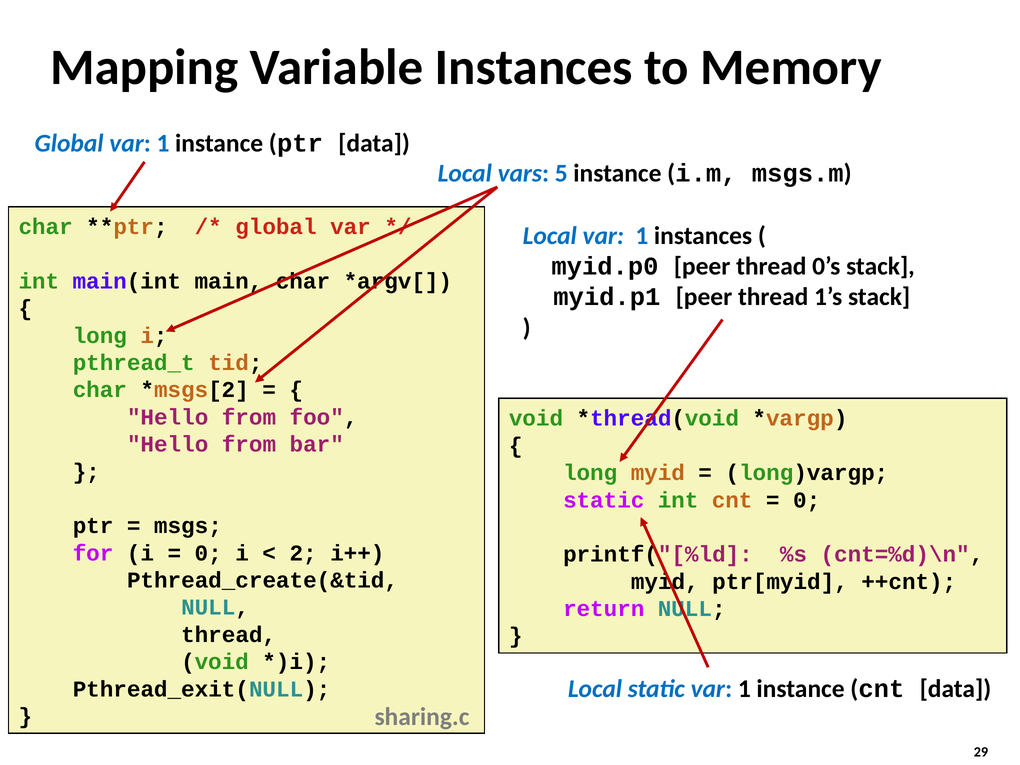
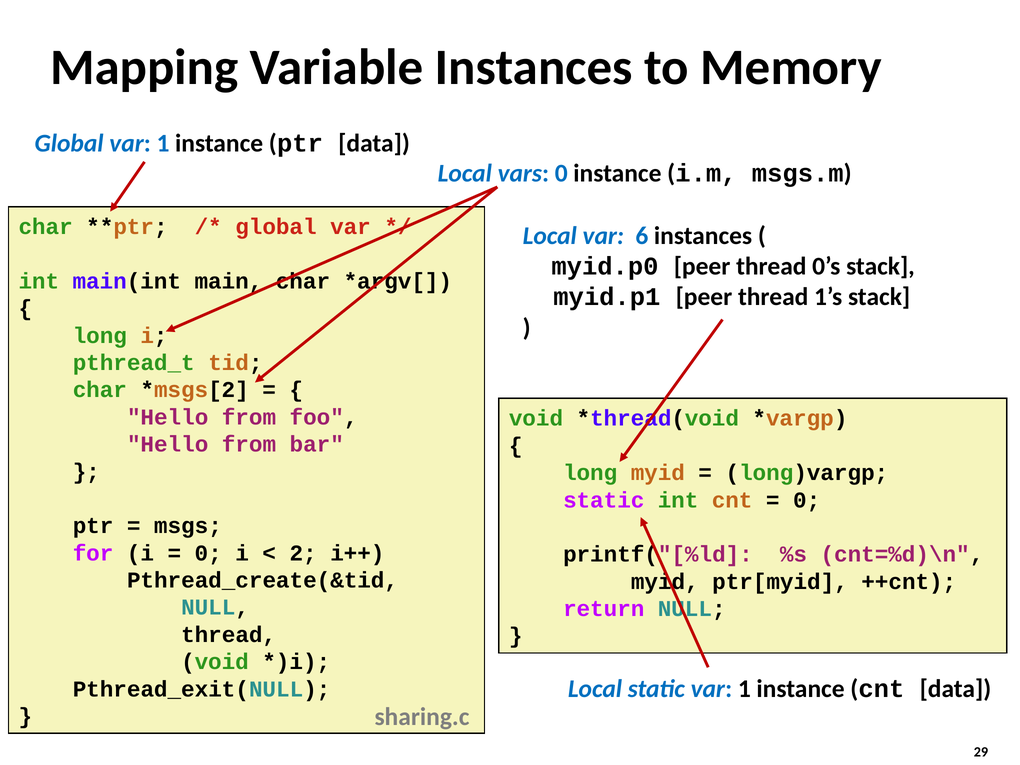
vars 5: 5 -> 0 (561, 173)
Local var 1: 1 -> 6 (642, 236)
